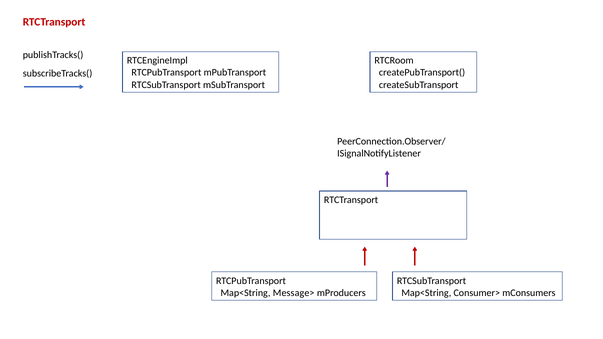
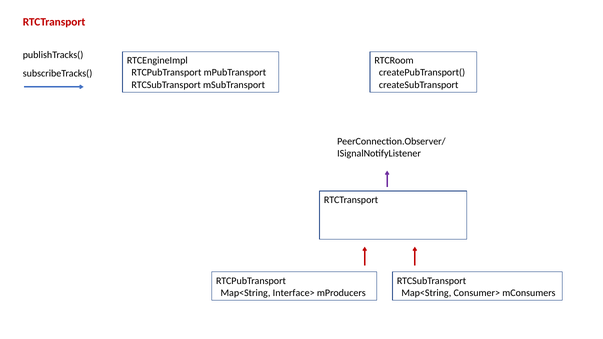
Message>: Message> -> Interface> (294, 293)
